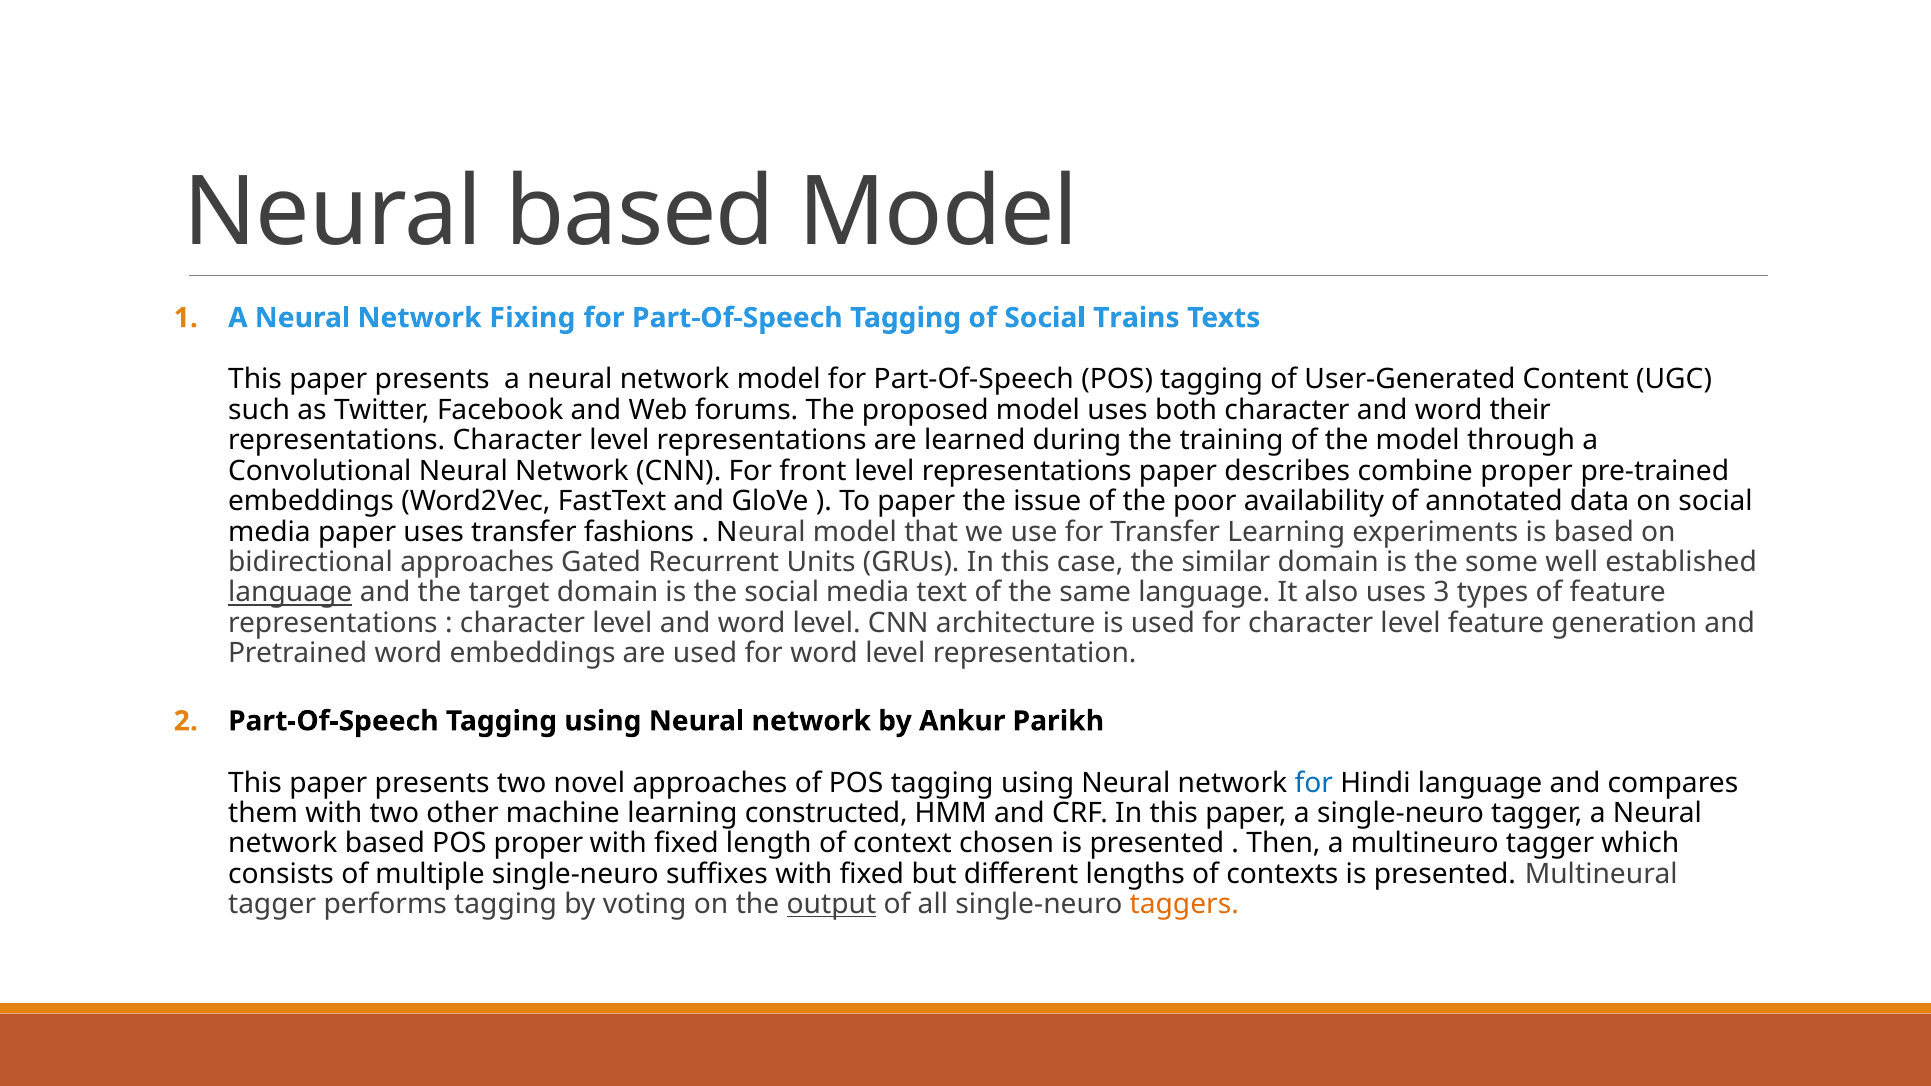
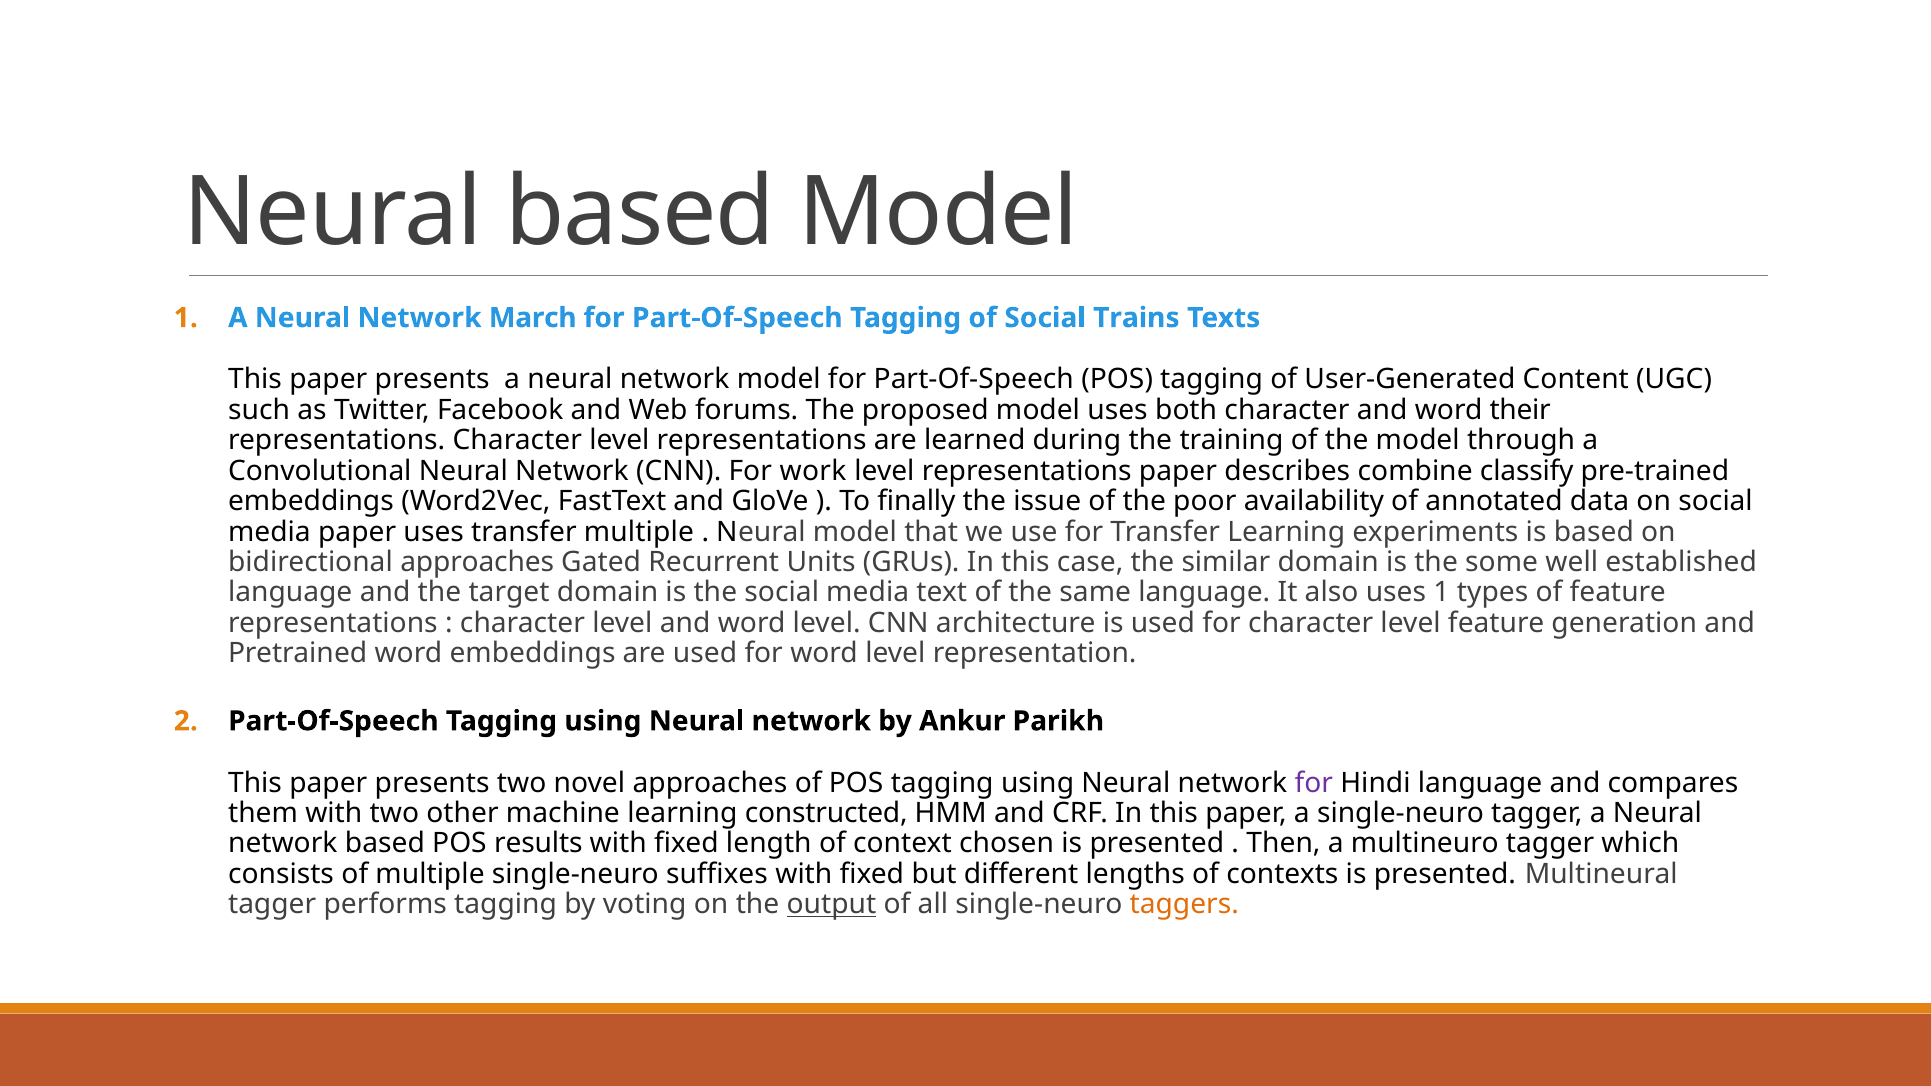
Fixing: Fixing -> March (533, 318)
front: front -> work (813, 471)
combine proper: proper -> classify (1527, 471)
To paper: paper -> finally (916, 501)
transfer fashions: fashions -> multiple (639, 532)
language underline: present -> none (290, 593)
uses 3: 3 -> 1 (1441, 593)
for colour: blue -> purple (1314, 783)
POS proper: proper -> results (538, 844)
